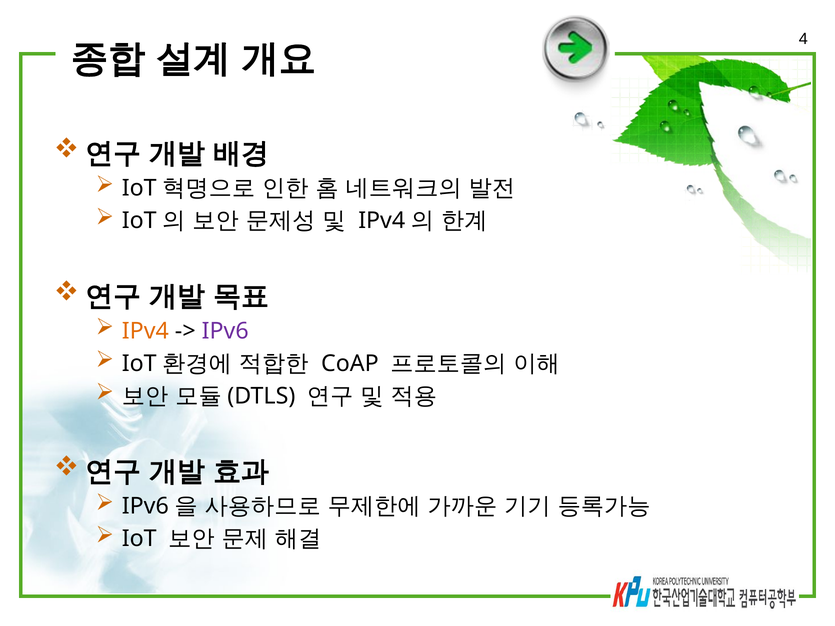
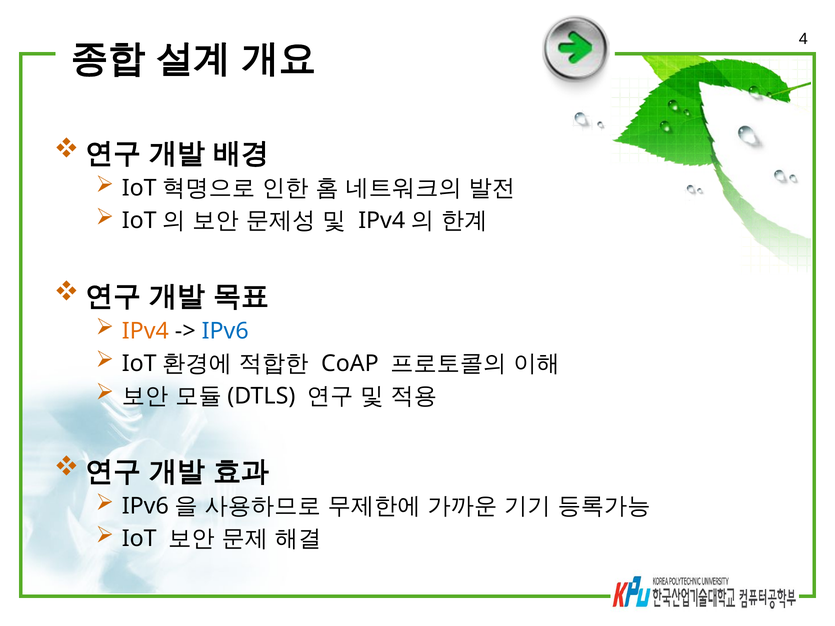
IPv6 colour: purple -> blue (225, 331)
